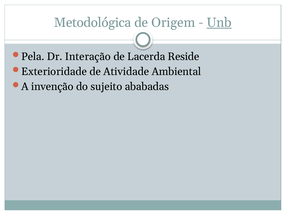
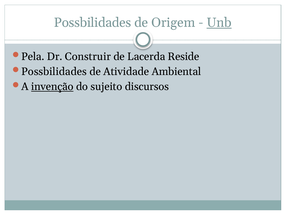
Metodológica: Metodológica -> Possbilidades (93, 23)
Interação: Interação -> Construir (88, 56)
Exterioridade: Exterioridade -> Possbilidades (54, 71)
invenção underline: none -> present (52, 86)
ababadas: ababadas -> discursos (147, 86)
